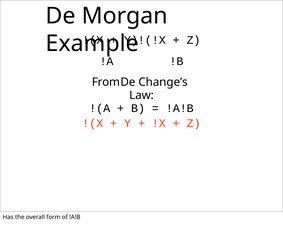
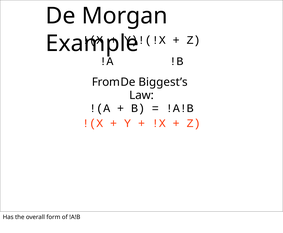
Change’s: Change’s -> Biggest’s (163, 82)
